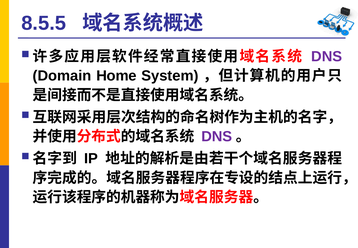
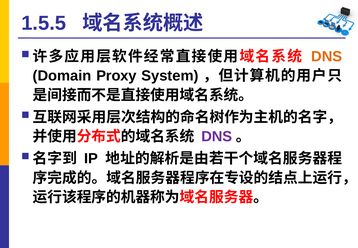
8.5.5: 8.5.5 -> 1.5.5 (44, 23)
DNS colour: purple -> orange (327, 56)
Home: Home -> Proxy (116, 76)
